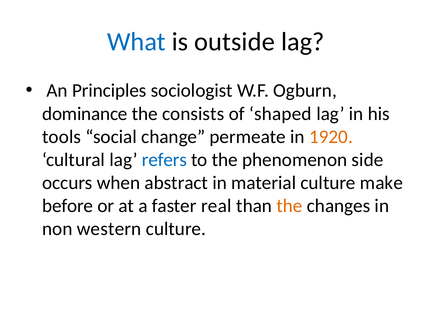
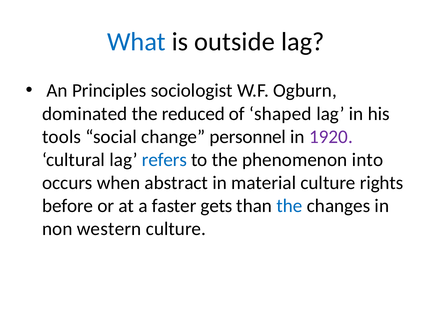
dominance: dominance -> dominated (85, 114)
consists: consists -> reduced (193, 114)
permeate: permeate -> personnel (248, 137)
1920 colour: orange -> purple (331, 137)
side: side -> into (368, 160)
make: make -> rights (382, 183)
real: real -> gets (216, 206)
the colour: orange -> blue (289, 206)
